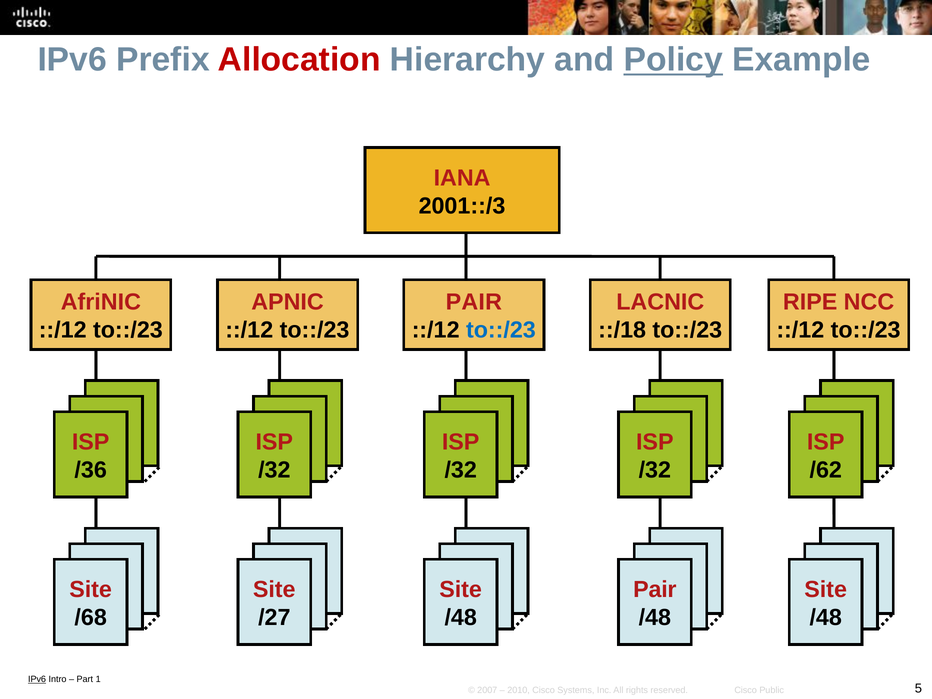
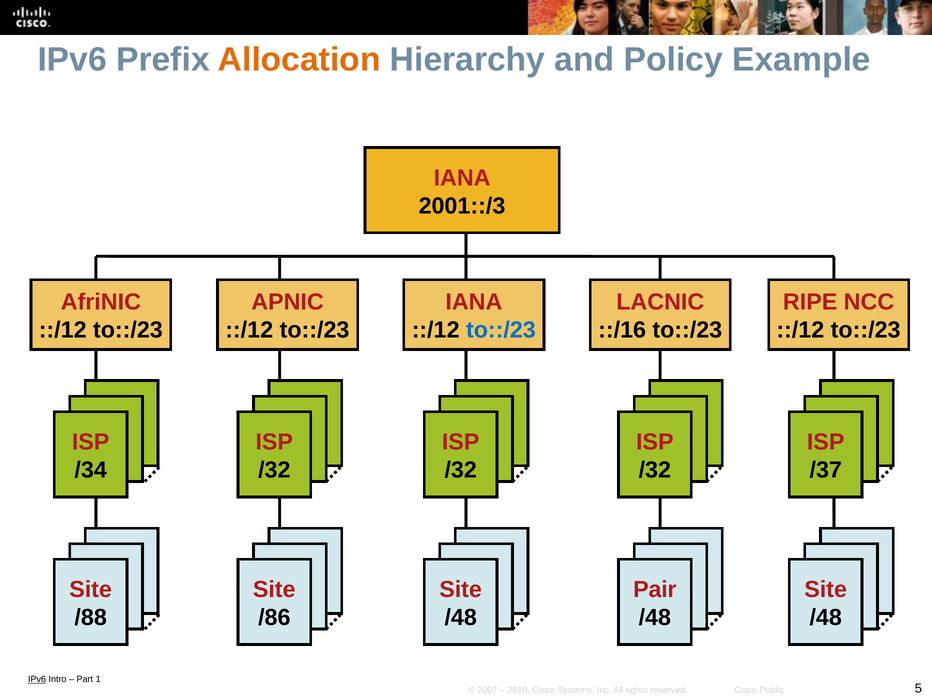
Allocation colour: red -> orange (299, 60)
Policy underline: present -> none (673, 60)
PAIR: PAIR -> IANA (474, 302)
::/18: ::/18 -> ::/16 (622, 330)
/36: /36 -> /34 (91, 470)
/62: /62 -> /37 (826, 470)
/68: /68 -> /88 (91, 617)
/27: /27 -> /86 (274, 617)
